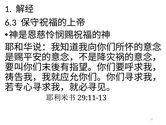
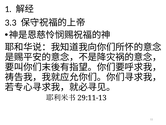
6.3: 6.3 -> 3.3 (11, 23)
